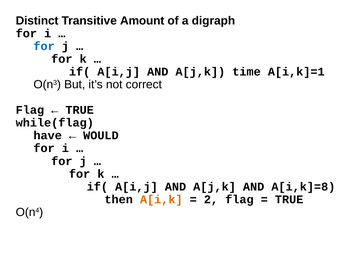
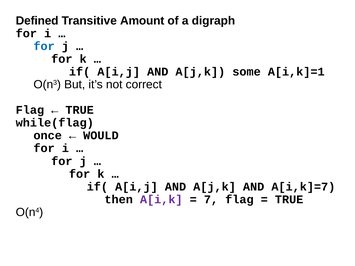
Distinct: Distinct -> Defined (37, 21)
time: time -> some (247, 72)
have: have -> once (48, 136)
A[i,k]=8: A[i,k]=8 -> A[i,k]=7 (303, 187)
A[i,k colour: orange -> purple (161, 200)
2: 2 -> 7 (211, 200)
